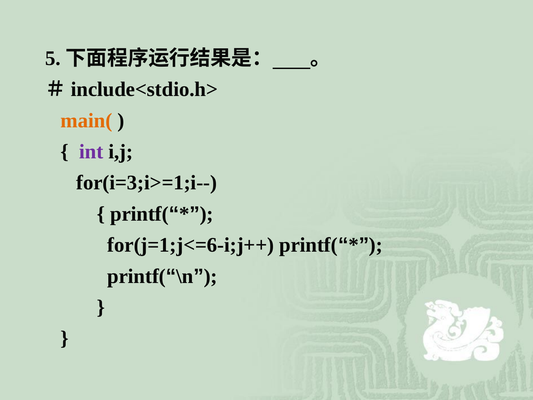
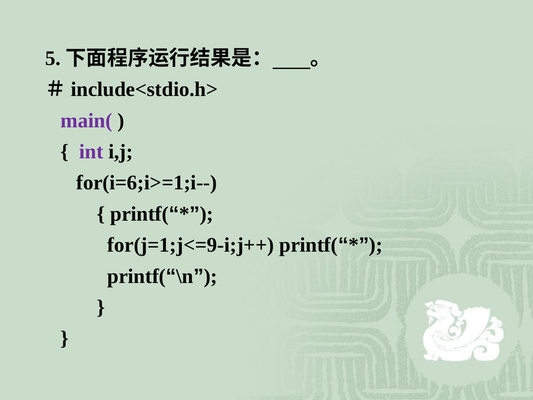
main( colour: orange -> purple (87, 120)
for(i=3;i>=1;i--: for(i=3;i>=1;i-- -> for(i=6;i>=1;i-- (147, 183)
for(j=1;j<=6-i;j++: for(j=1;j<=6-i;j++ -> for(j=1;j<=9-i;j++ (191, 245)
